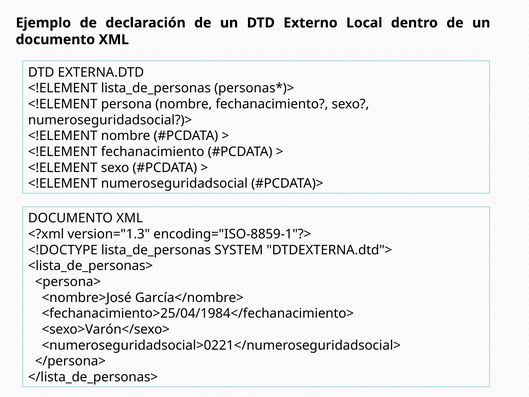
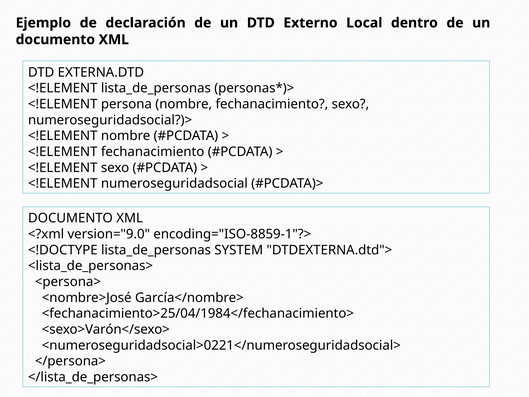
version="1.3: version="1.3 -> version="9.0 (109, 234)
